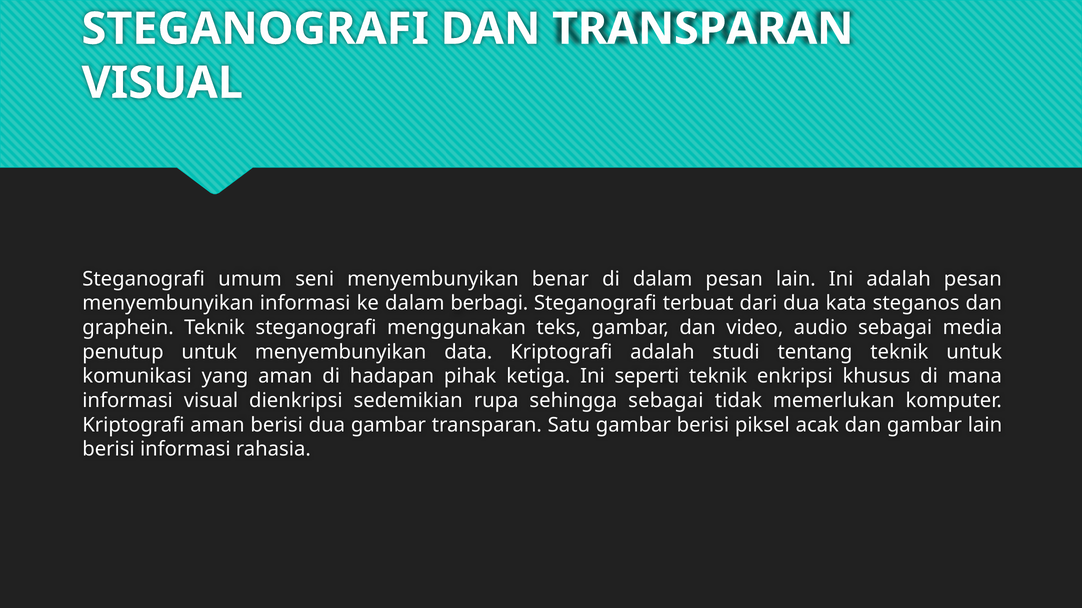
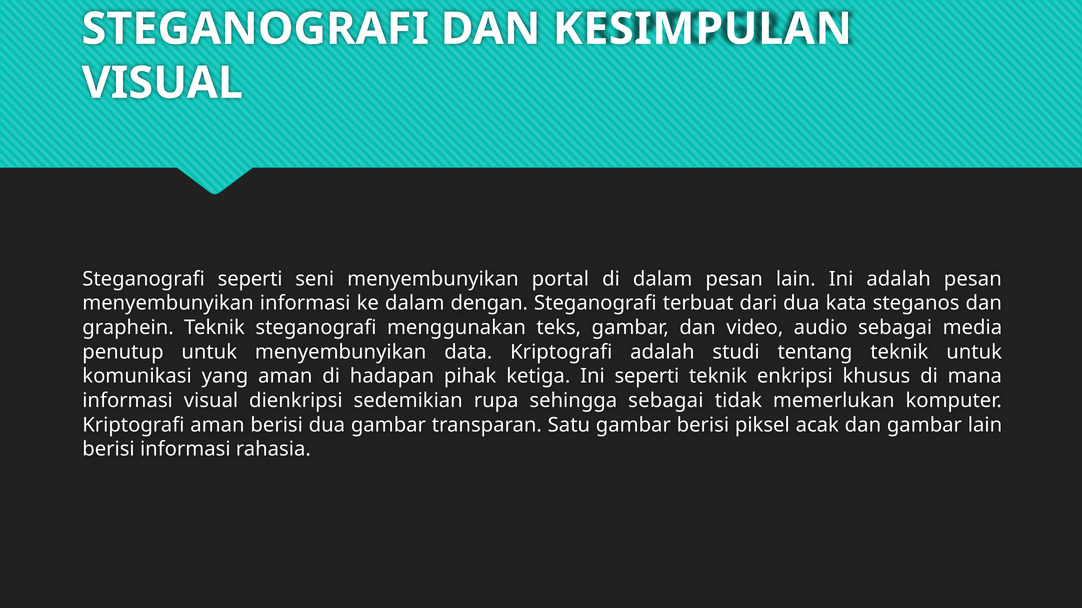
DAN TRANSPARAN: TRANSPARAN -> KESIMPULAN (702, 29)
Steganografi umum: umum -> seperti (250, 279)
benar: benar -> portal (560, 279)
berbagi: berbagi -> dengan (489, 304)
